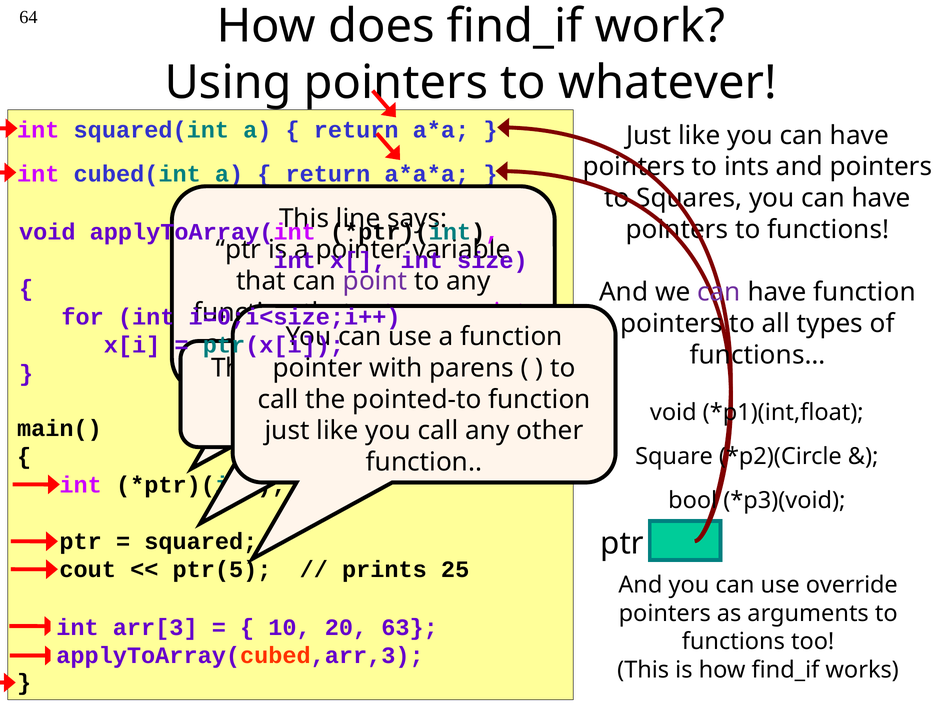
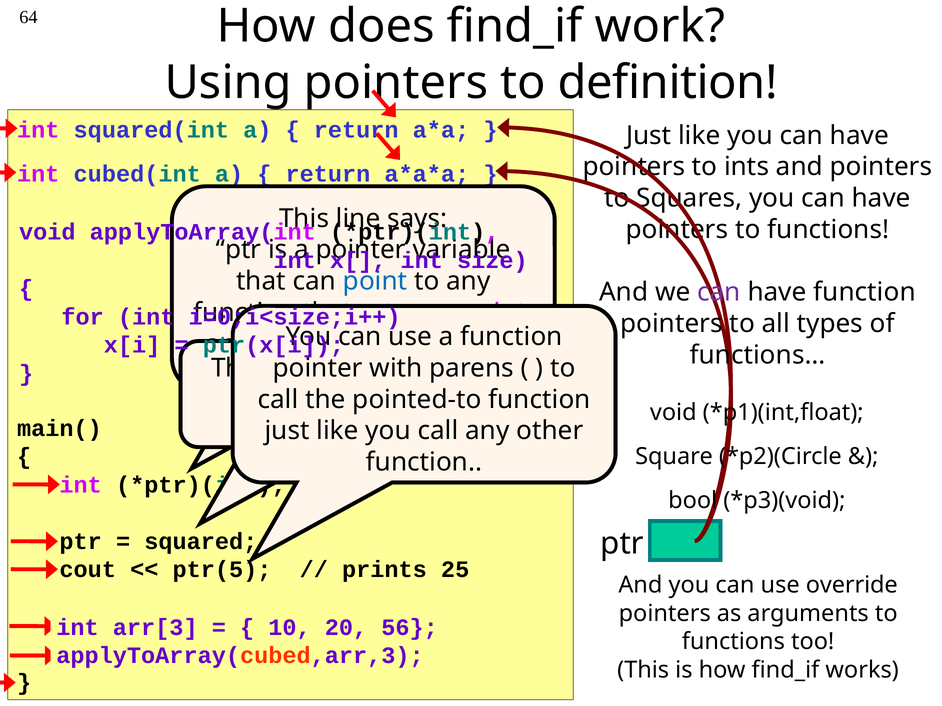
whatever: whatever -> definition (668, 83)
point colour: purple -> blue (375, 281)
63: 63 -> 56 (410, 628)
